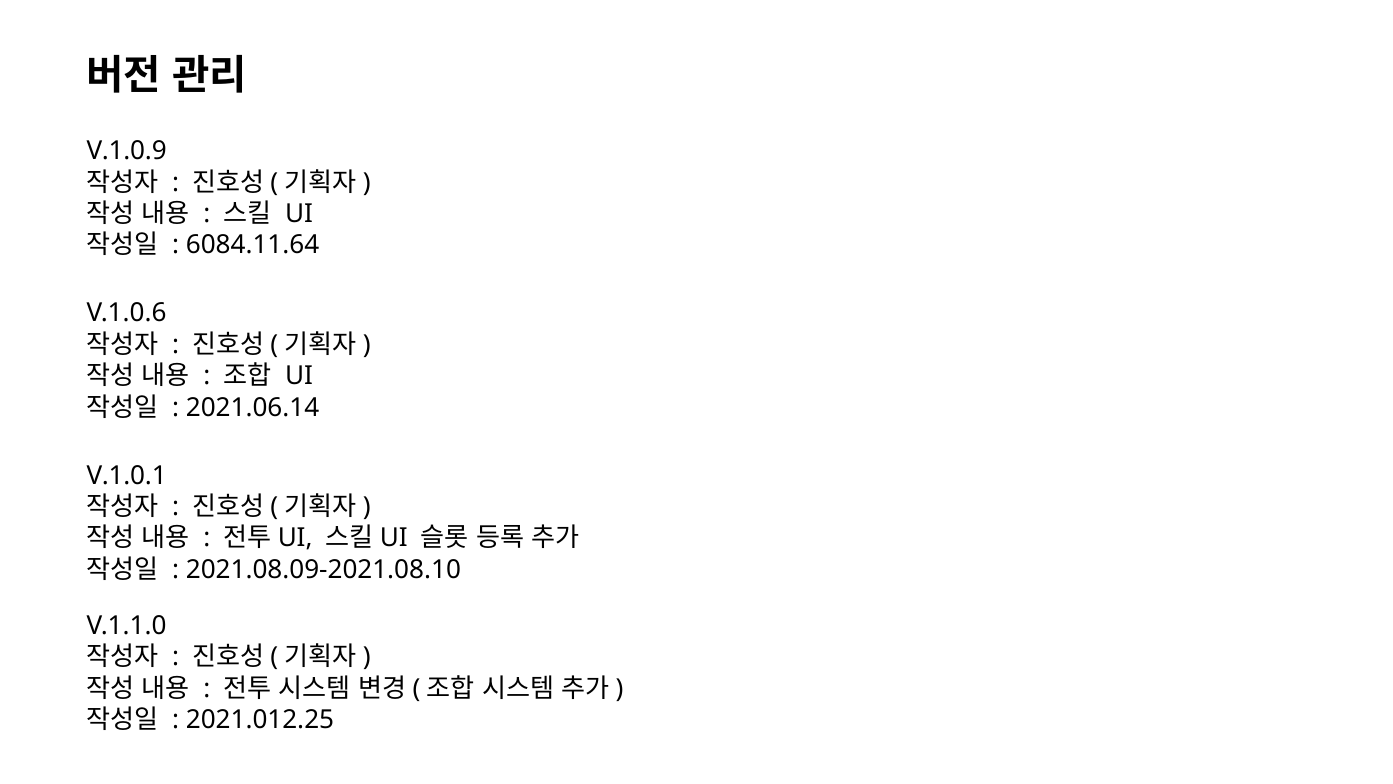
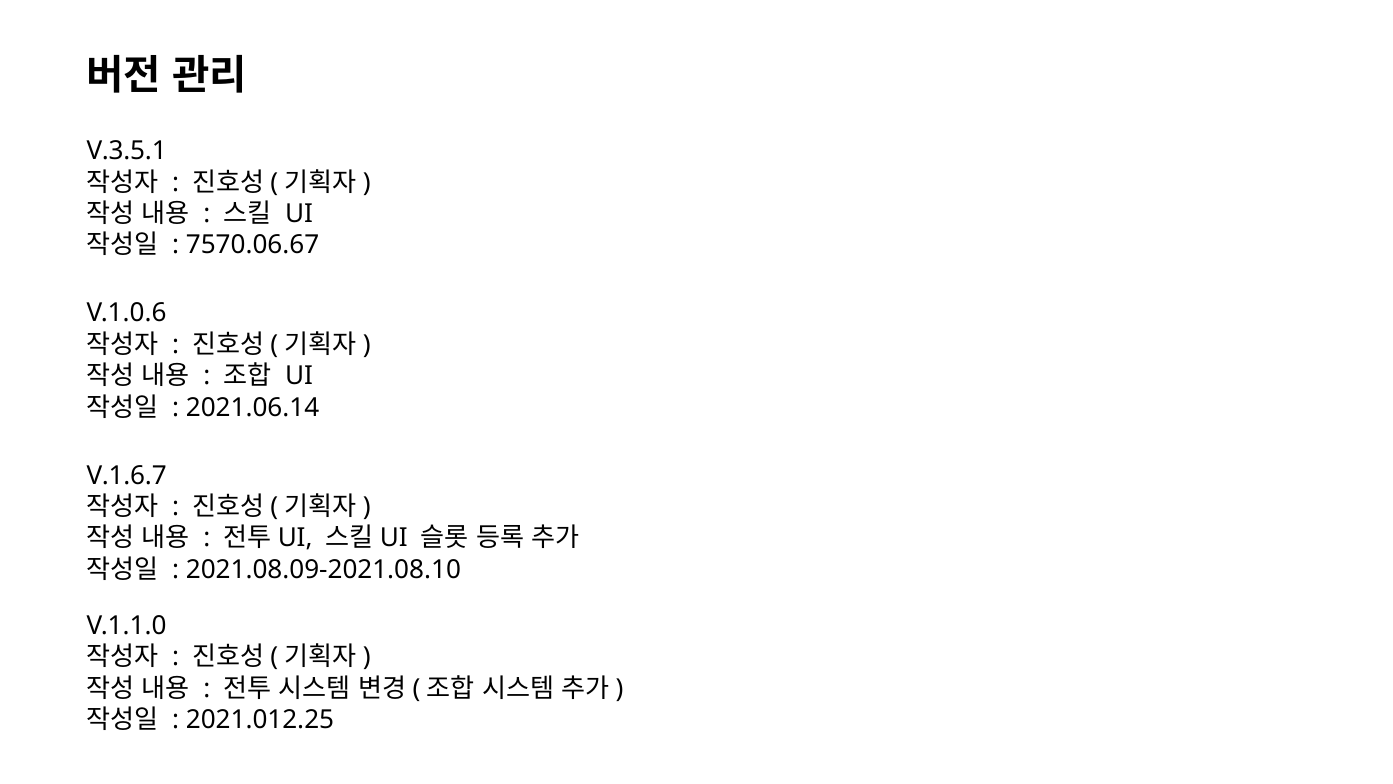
V.1.0.9: V.1.0.9 -> V.3.5.1 (127, 151)
6084.11.64: 6084.11.64 -> 7570.06.67 (253, 245)
V.1.0.1: V.1.0.1 -> V.1.6.7 (127, 475)
